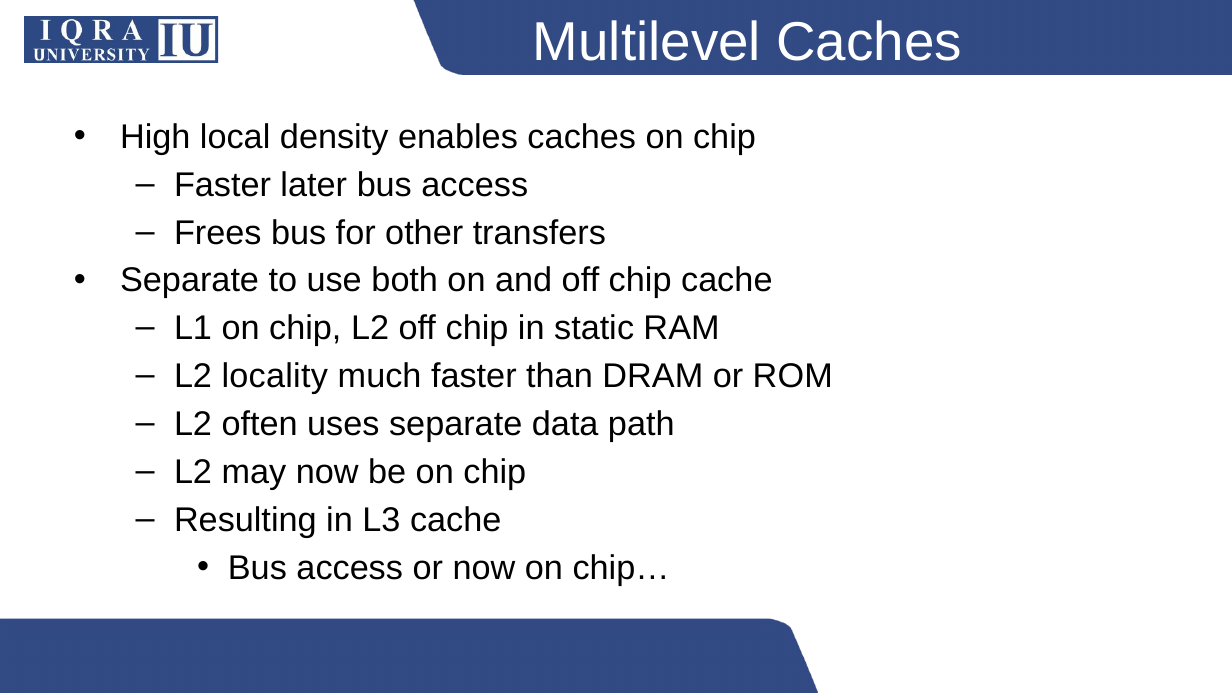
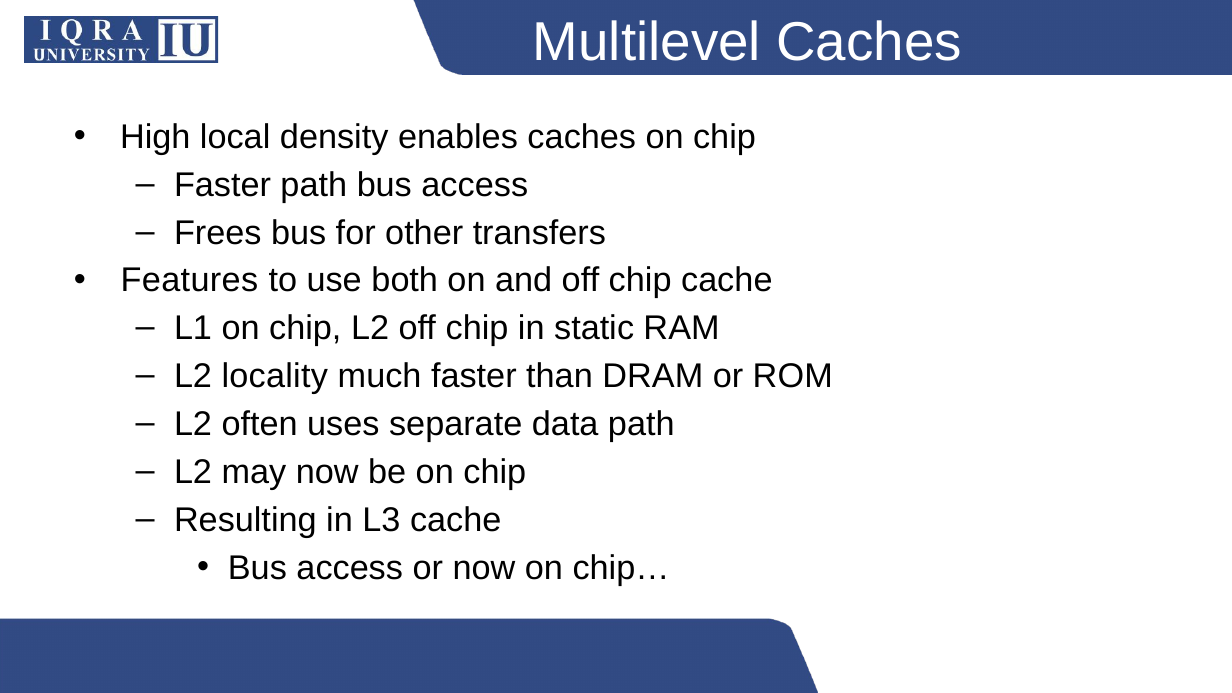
Faster later: later -> path (314, 185)
Separate: Separate -> Features (189, 281)
